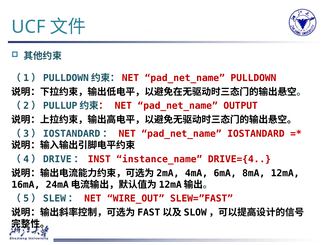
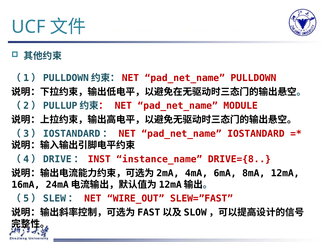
OUTPUT: OUTPUT -> MODULE (241, 106)
DRIVE={4: DRIVE={4 -> DRIVE={8 (239, 159)
